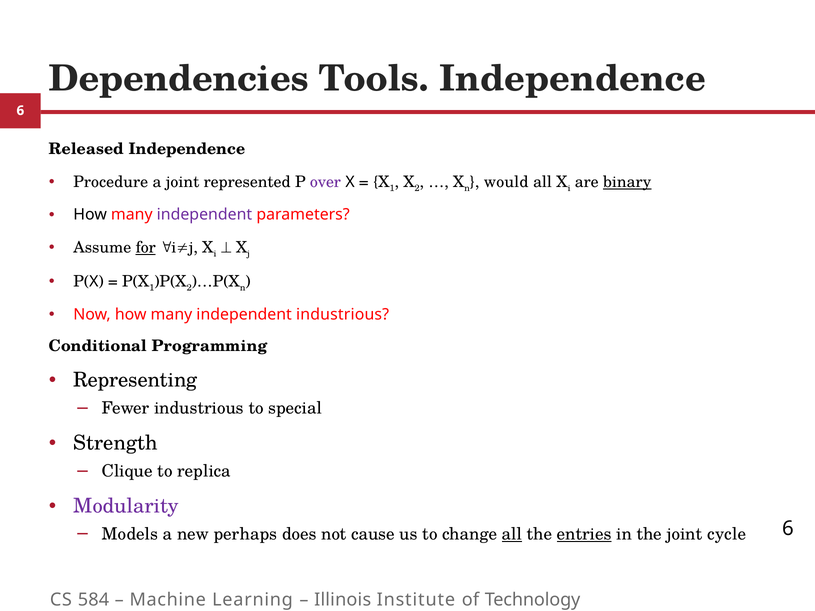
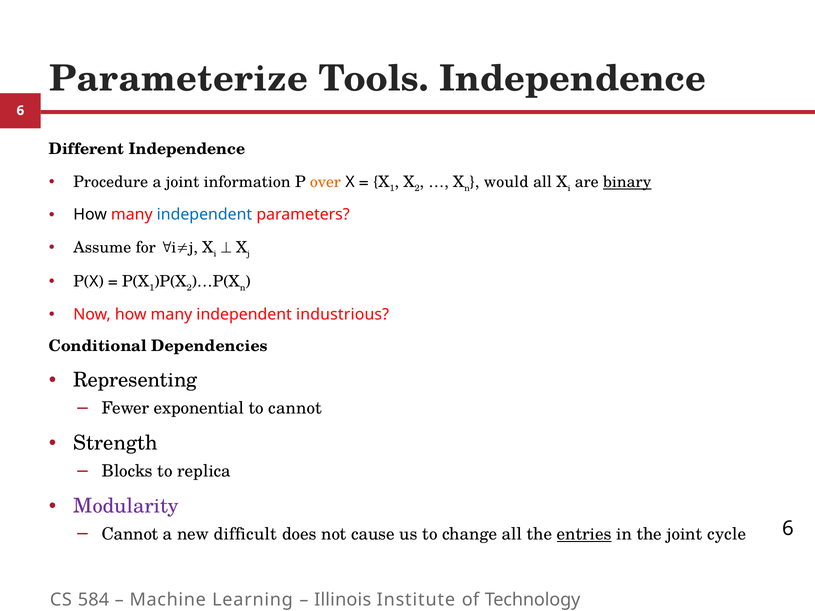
Dependencies: Dependencies -> Parameterize (178, 79)
Released: Released -> Different (87, 149)
represented: represented -> information (247, 182)
over colour: purple -> orange (325, 182)
independent colour: purple -> blue (204, 215)
for underline: present -> none (146, 248)
Programming: Programming -> Dependencies (210, 346)
Fewer industrious: industrious -> exponential (199, 408)
to special: special -> cannot (295, 408)
Clique: Clique -> Blocks (127, 471)
Models: Models -> Cannot (130, 534)
perhaps: perhaps -> difficult (245, 534)
all underline: present -> none (512, 534)
